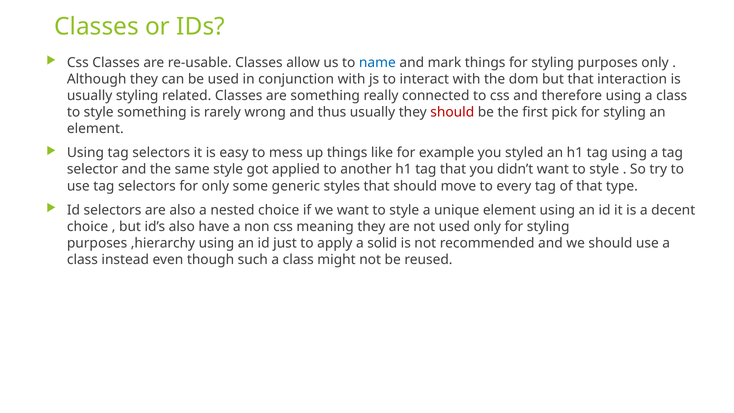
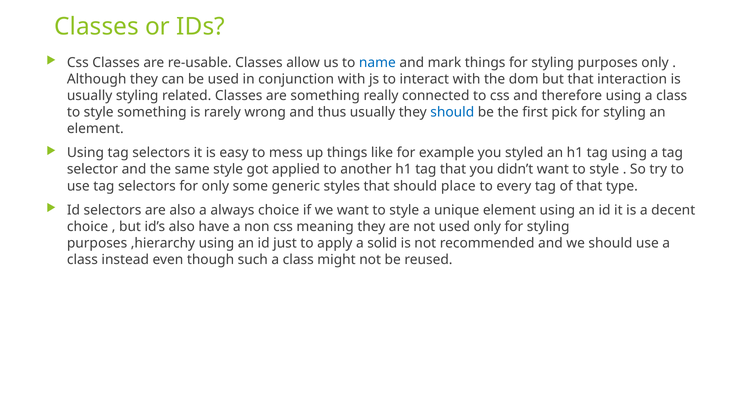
should colour: red -> blue (452, 112)
move: move -> place (458, 186)
nested: nested -> always (232, 210)
